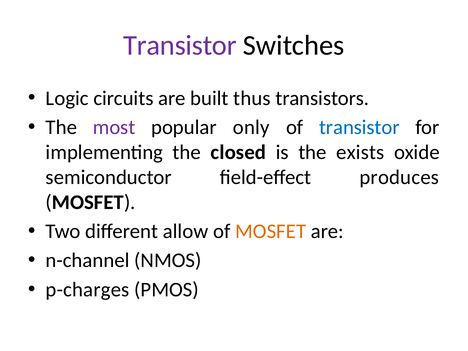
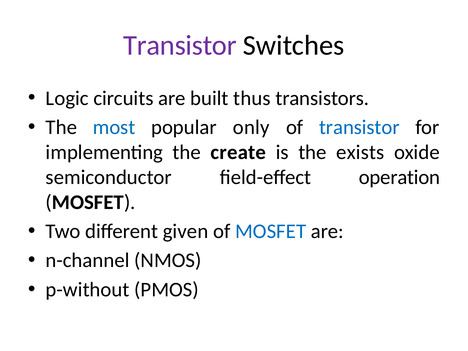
most colour: purple -> blue (114, 127)
closed: closed -> create (238, 152)
produces: produces -> operation (399, 177)
allow: allow -> given (186, 231)
MOSFET colour: orange -> blue (271, 231)
p-charges: p-charges -> p-without (88, 290)
